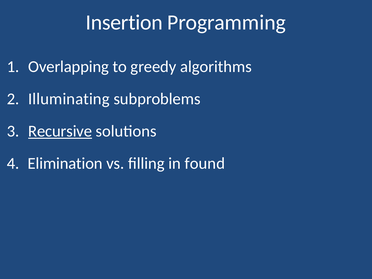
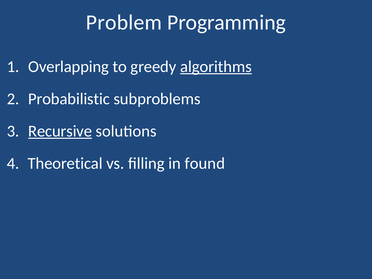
Insertion: Insertion -> Problem (124, 23)
algorithms underline: none -> present (216, 67)
Illuminating: Illuminating -> Probabilistic (69, 99)
Elimination: Elimination -> Theoretical (65, 163)
